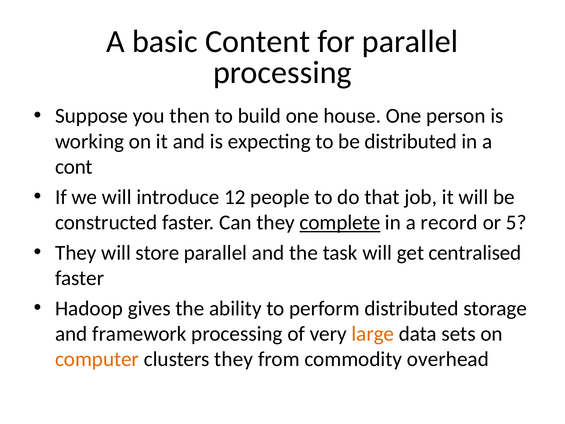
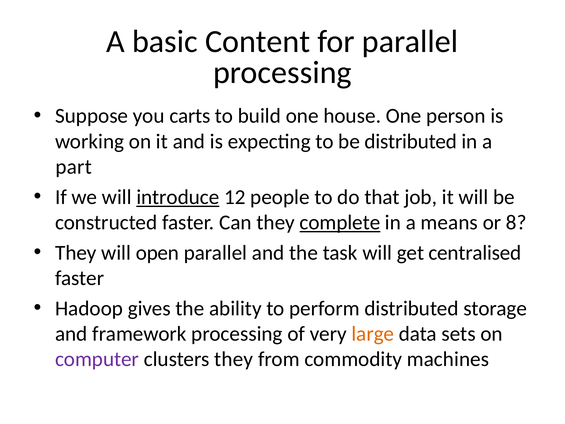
then: then -> carts (190, 116)
cont: cont -> part (74, 167)
introduce underline: none -> present (178, 197)
record: record -> means (449, 222)
5: 5 -> 8 (516, 222)
store: store -> open (157, 253)
computer colour: orange -> purple (97, 359)
overhead: overhead -> machines (448, 359)
